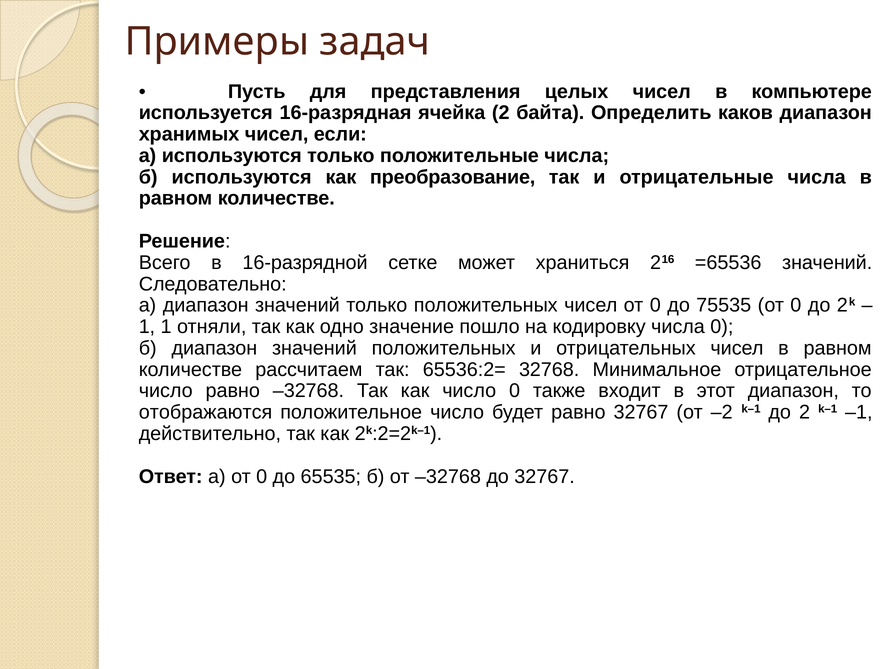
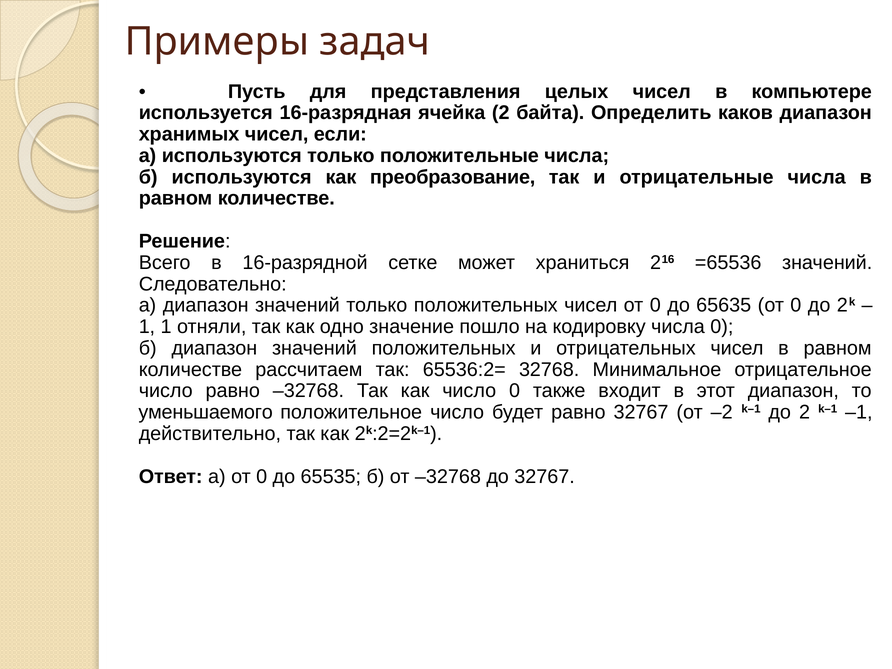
75535: 75535 -> 65635 (724, 305)
отображаются: отображаются -> уменьшаемого (206, 412)
